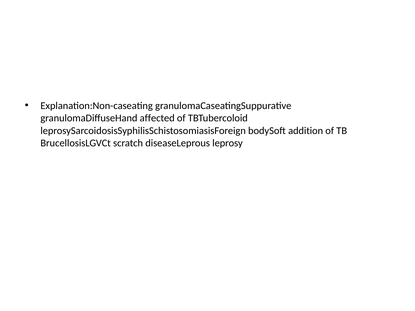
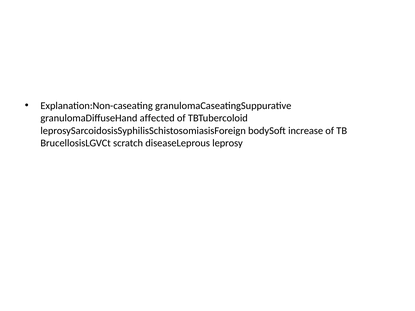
addition: addition -> increase (306, 131)
